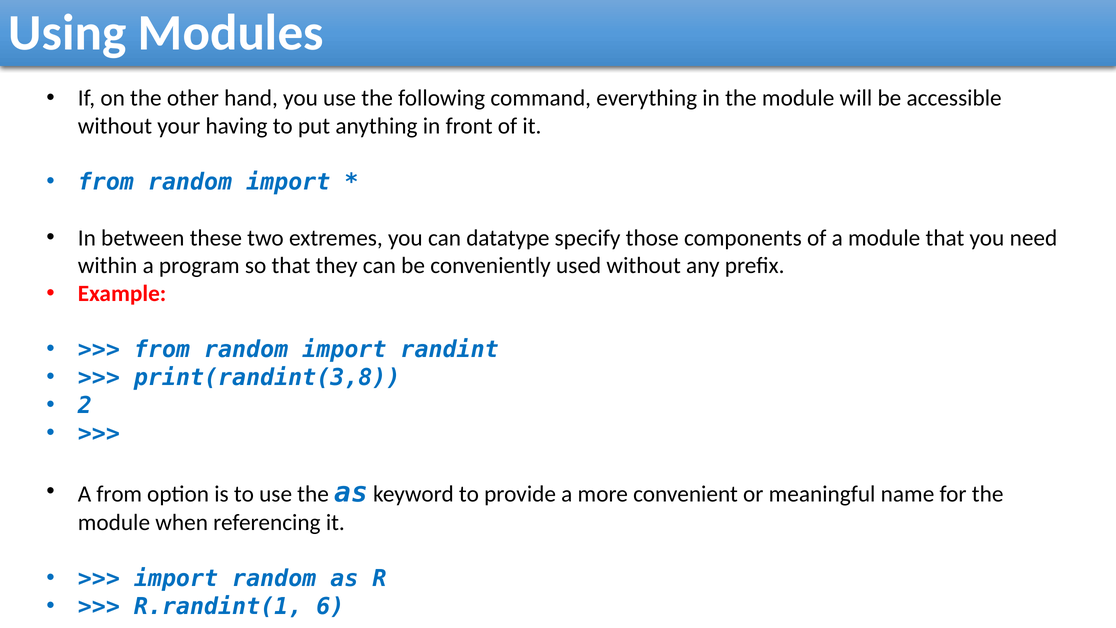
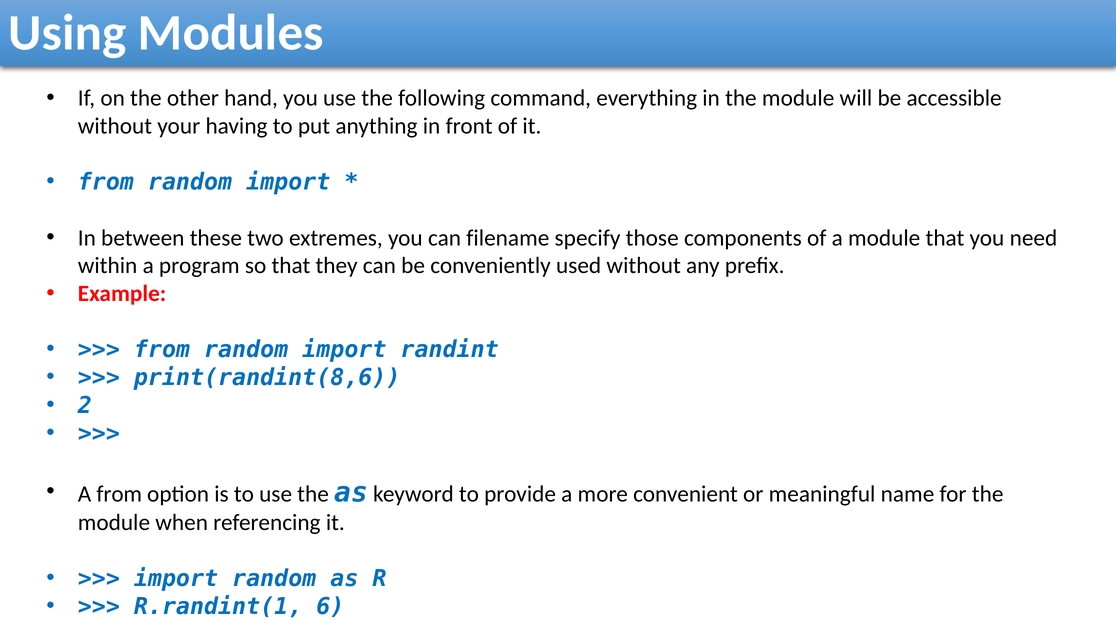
datatype: datatype -> filename (508, 238)
print(randint(3,8: print(randint(3,8 -> print(randint(8,6 (267, 377)
